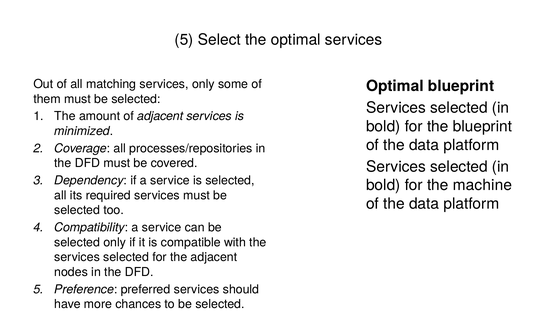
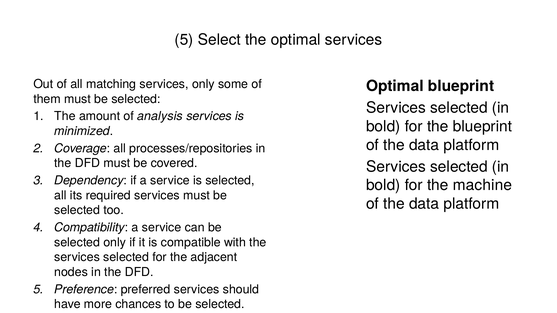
of adjacent: adjacent -> analysis (160, 116)
